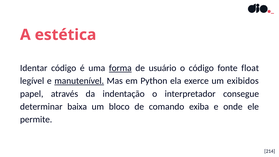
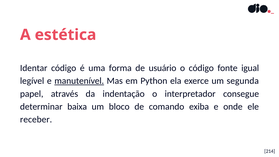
forma underline: present -> none (120, 68)
float: float -> igual (250, 68)
exibidos: exibidos -> segunda (243, 81)
permite: permite -> receber (36, 119)
